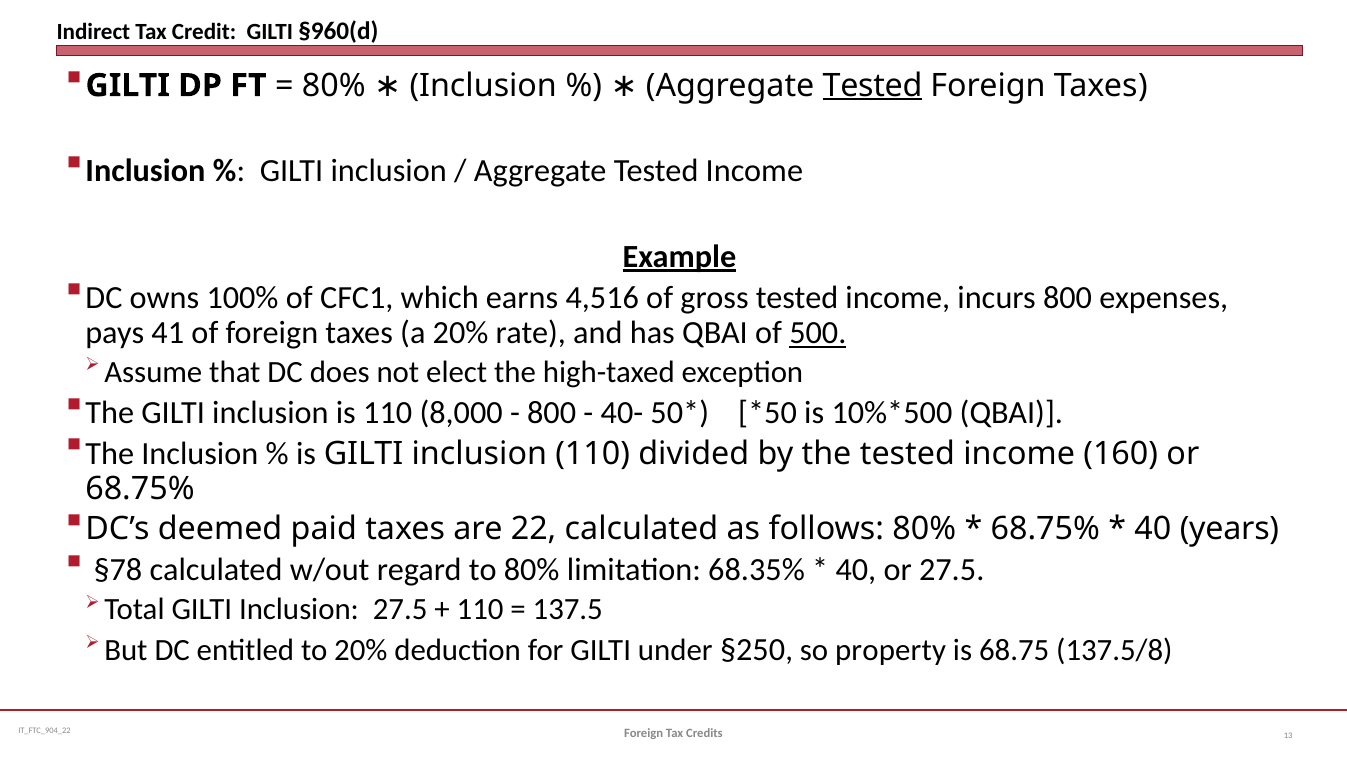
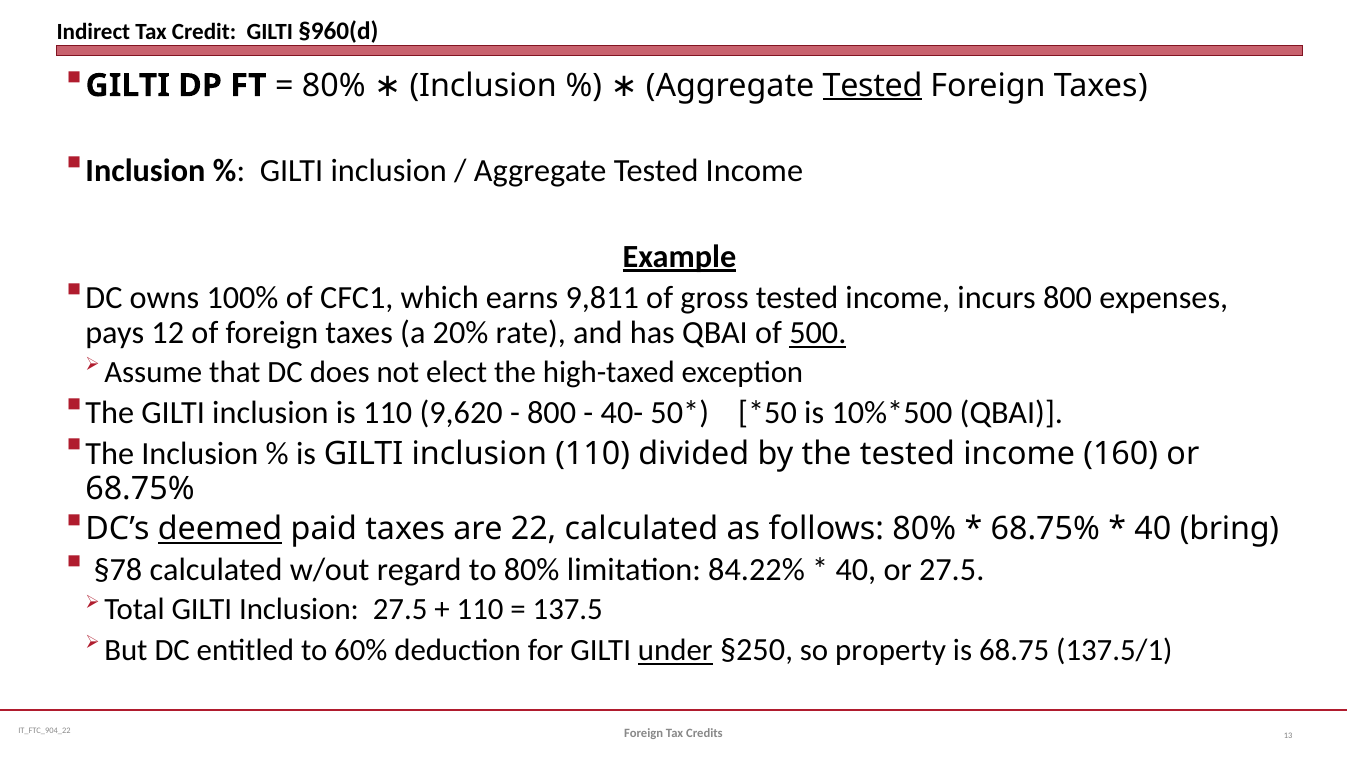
4,516: 4,516 -> 9,811 (602, 298)
41: 41 -> 12 (168, 333)
8,000: 8,000 -> 9,620 (461, 412)
deemed underline: none -> present (220, 529)
years: years -> bring (1229, 529)
68.35%: 68.35% -> 84.22% (756, 570)
to 20%: 20% -> 60% (361, 650)
under underline: none -> present (675, 650)
137.5/8: 137.5/8 -> 137.5/1 (1114, 650)
